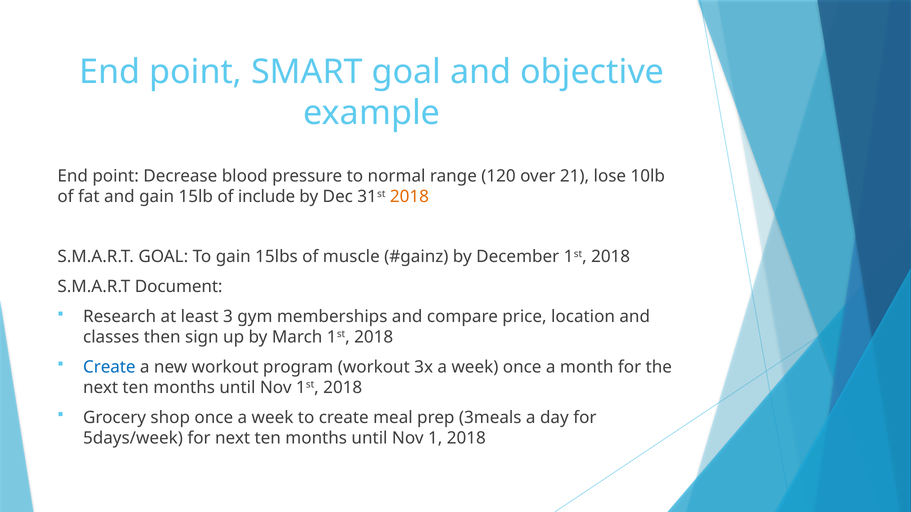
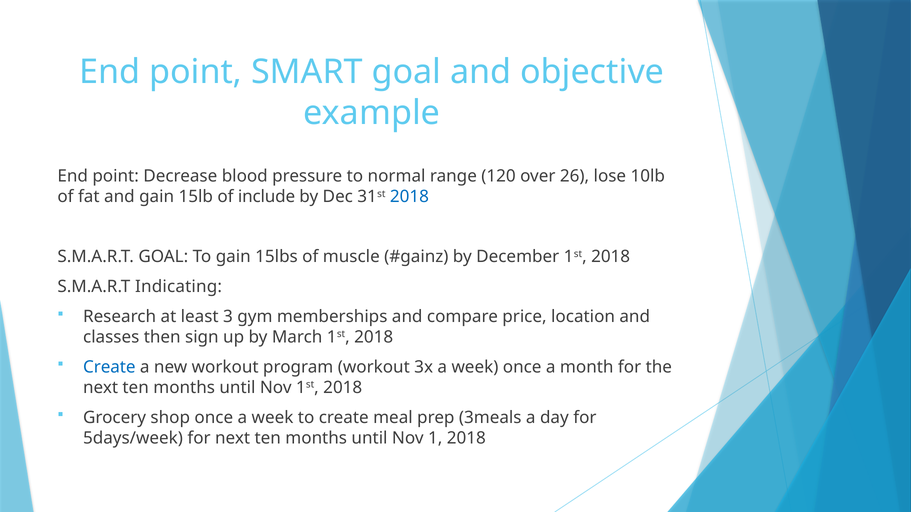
21: 21 -> 26 (575, 176)
2018 colour: orange -> blue (409, 197)
Document: Document -> Indicating (179, 287)
